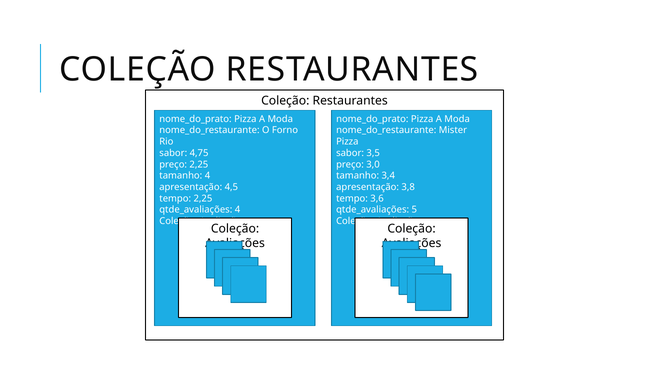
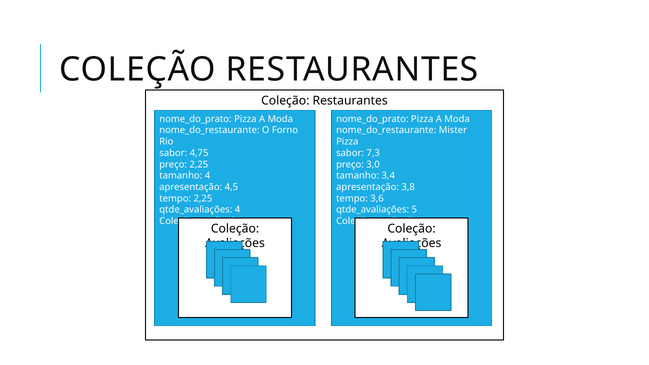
3,5: 3,5 -> 7,3 (373, 153)
